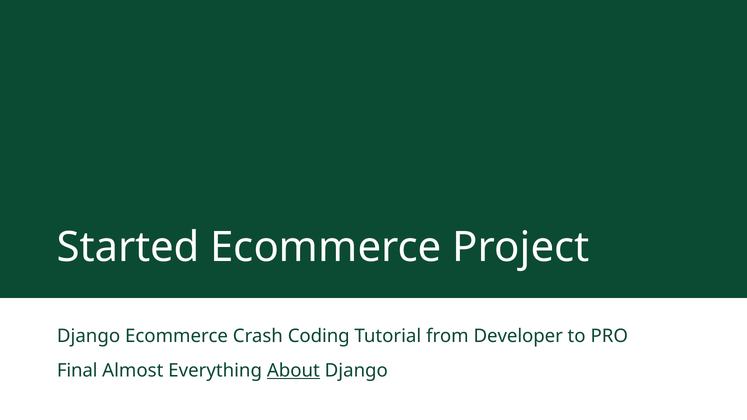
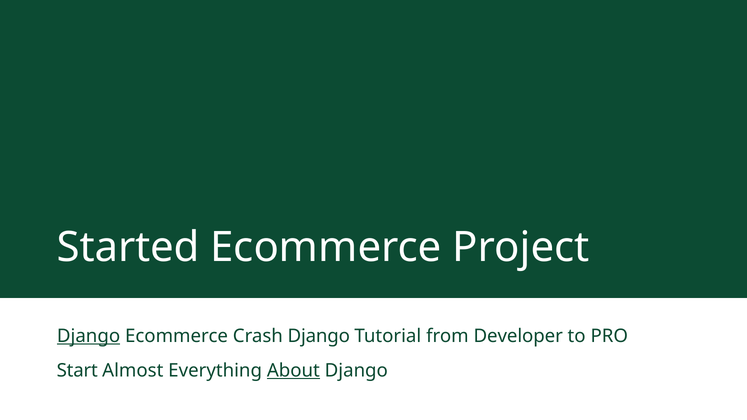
Django underline: none -> present (89, 336)
Crash Coding: Coding -> Django (319, 336)
Final: Final -> Start (77, 371)
